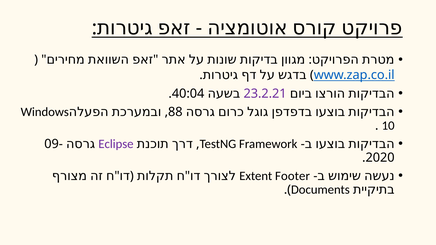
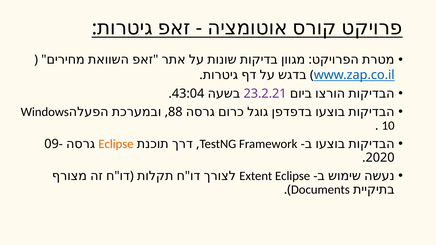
40:04: 40:04 -> 43:04 (188, 94)
Eclipse colour: purple -> orange (116, 144)
Extent Footer: Footer -> Eclipse (293, 176)
